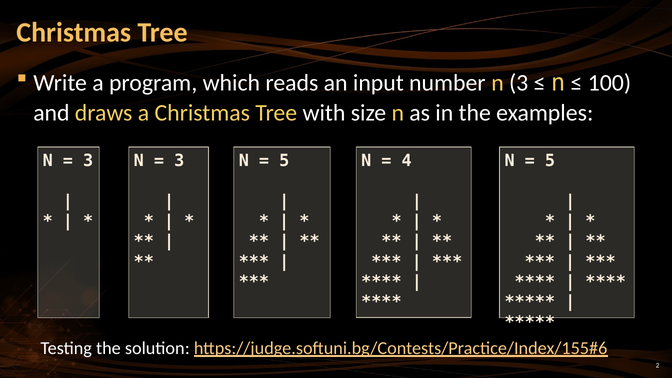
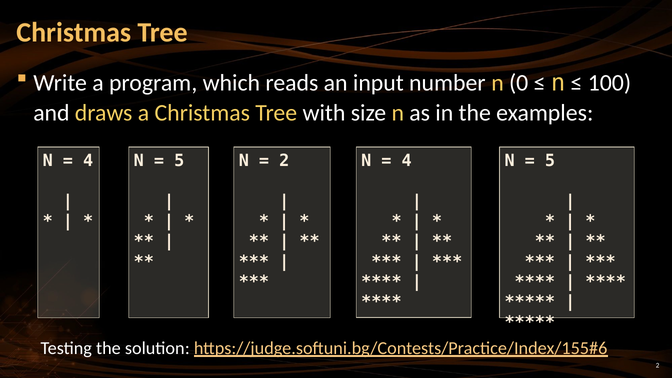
n 3: 3 -> 0 (519, 83)
3: 3 -> 4 (88, 161)
3: 3 -> 5 (179, 161)
5: 5 -> 2 (284, 161)
